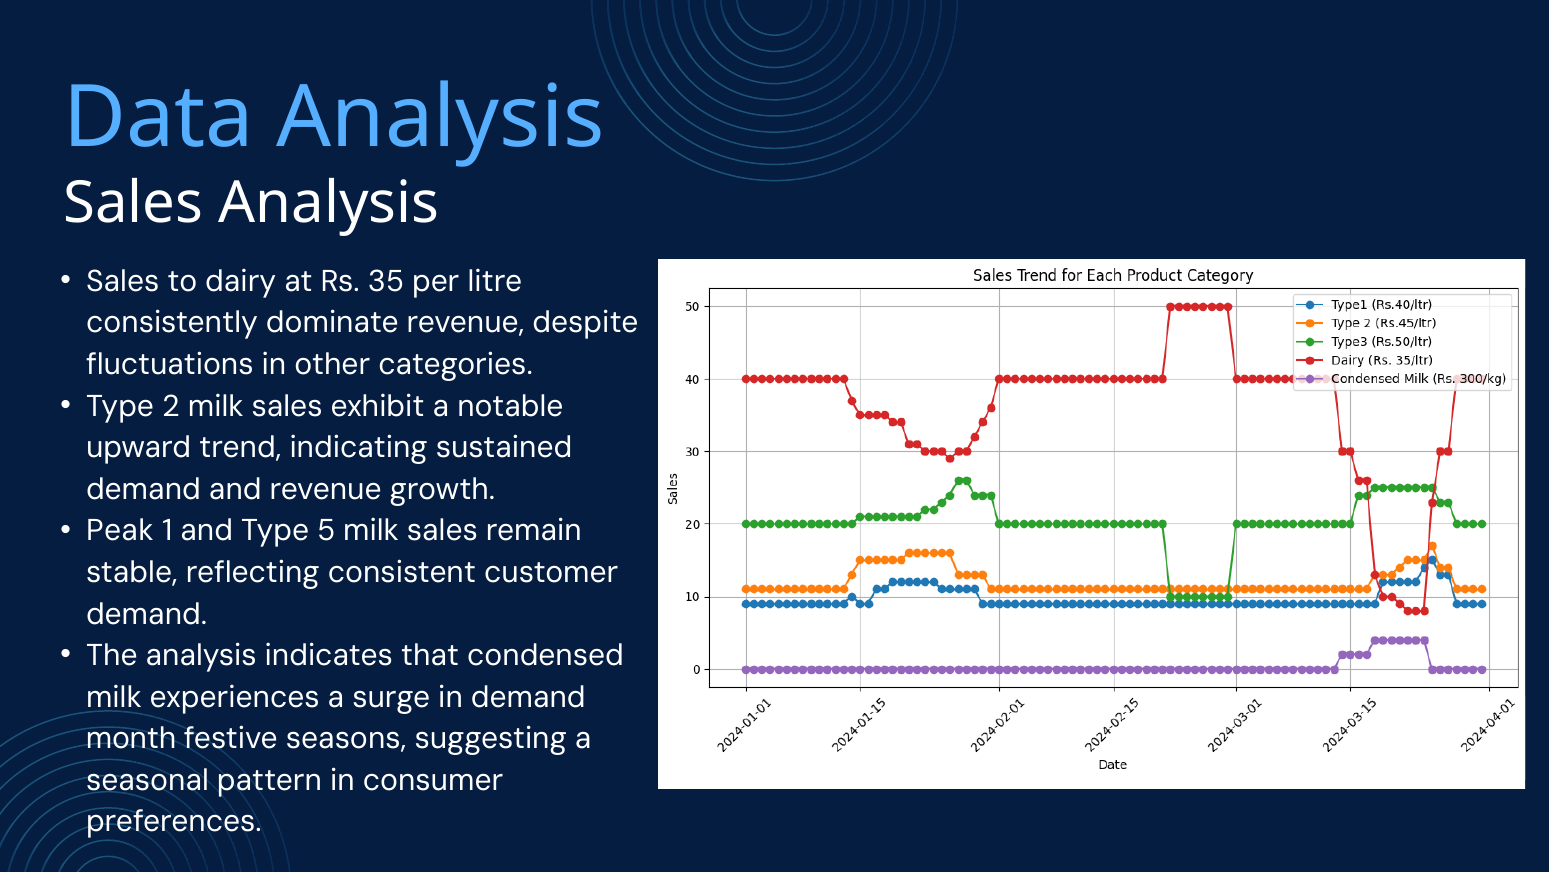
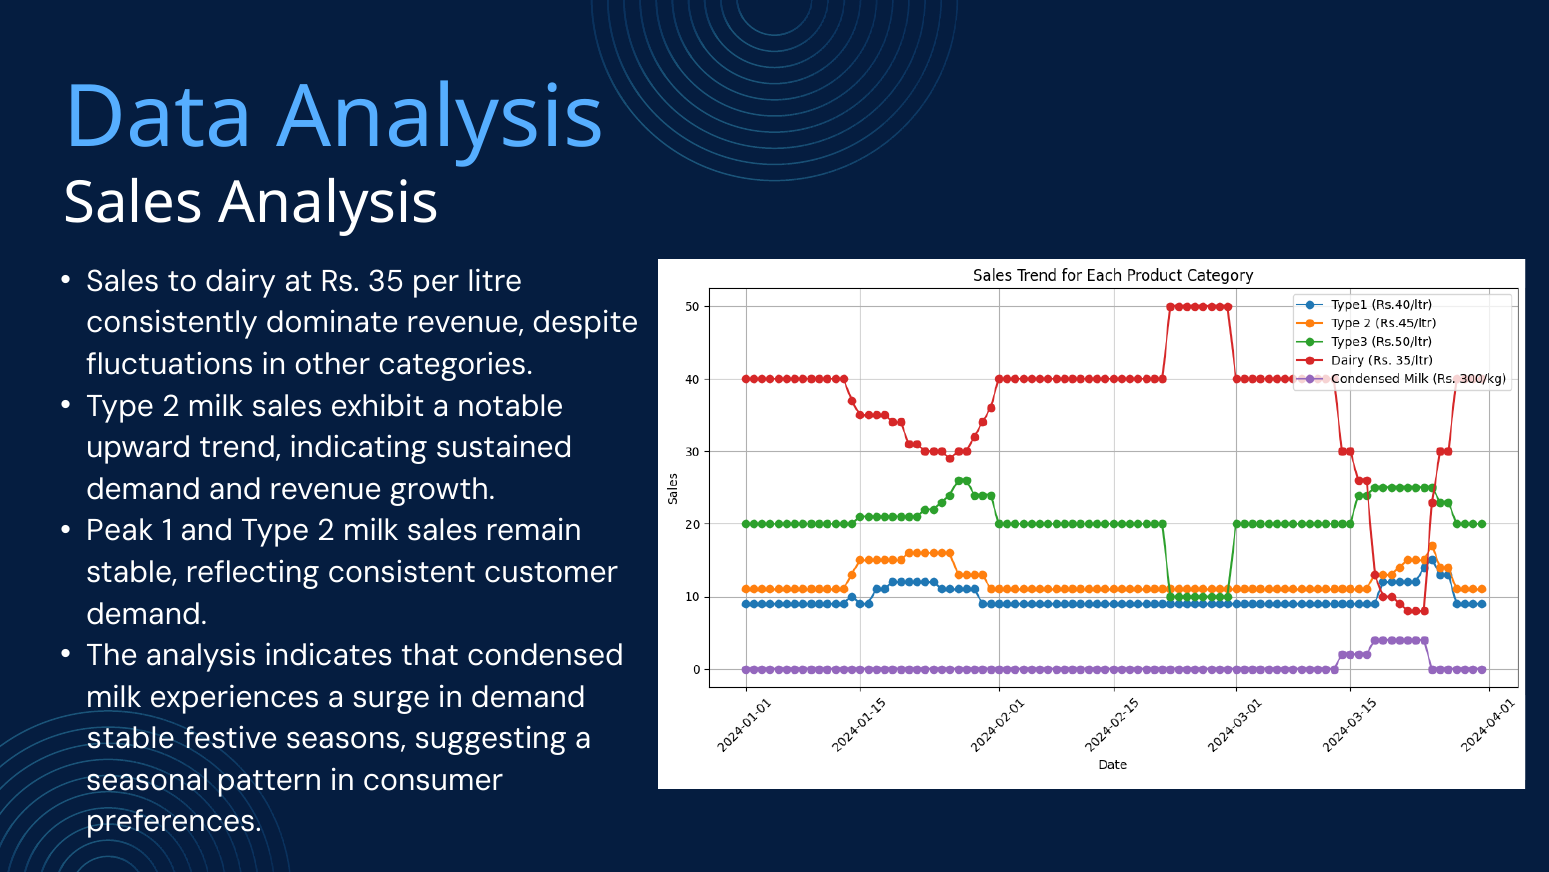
and Type 5: 5 -> 2 (326, 530)
month: month -> stable (131, 738)
